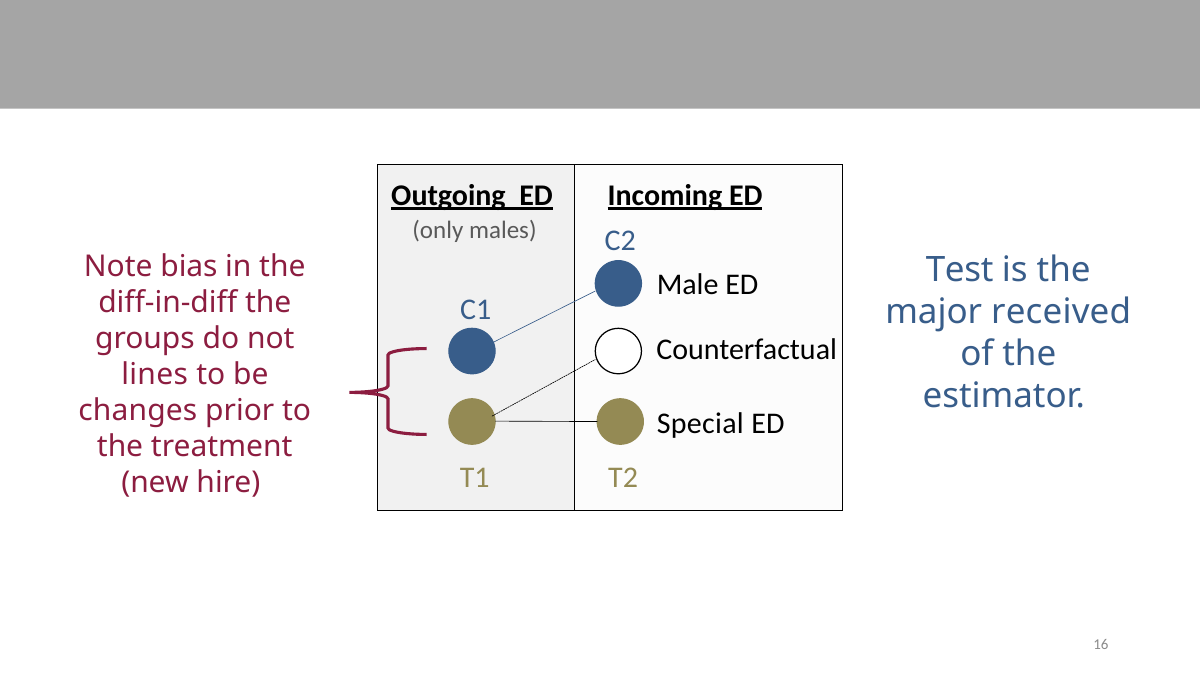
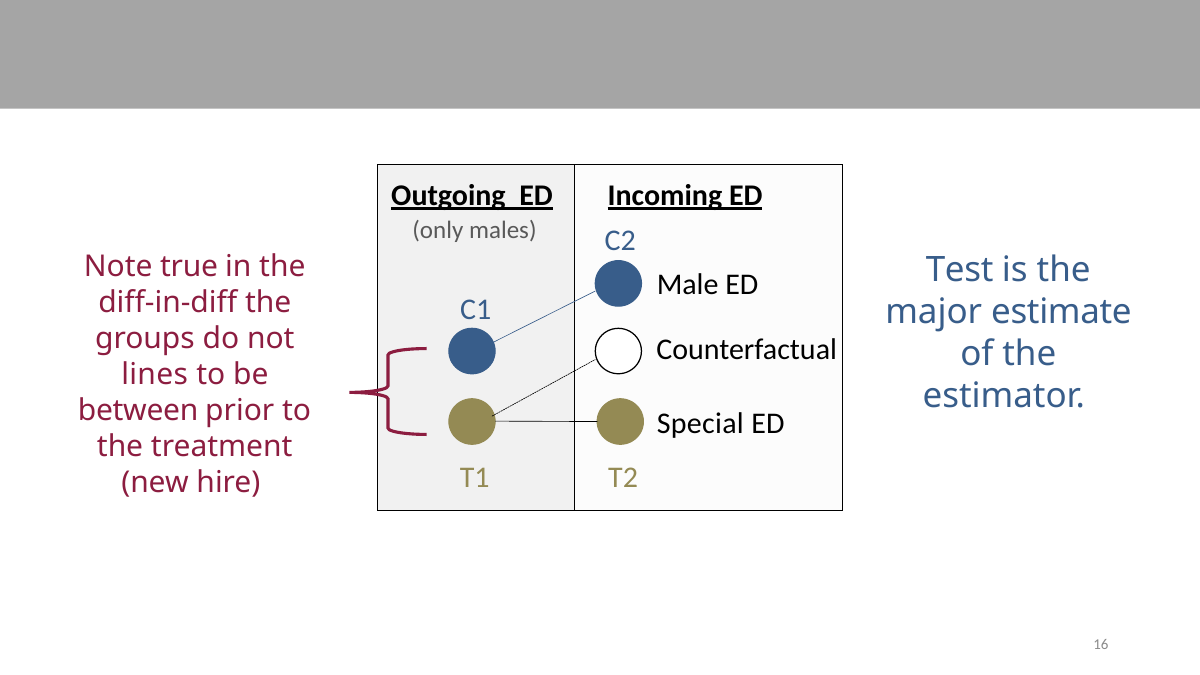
bias: bias -> true (189, 267)
received: received -> estimate (1061, 312)
changes: changes -> between (138, 411)
